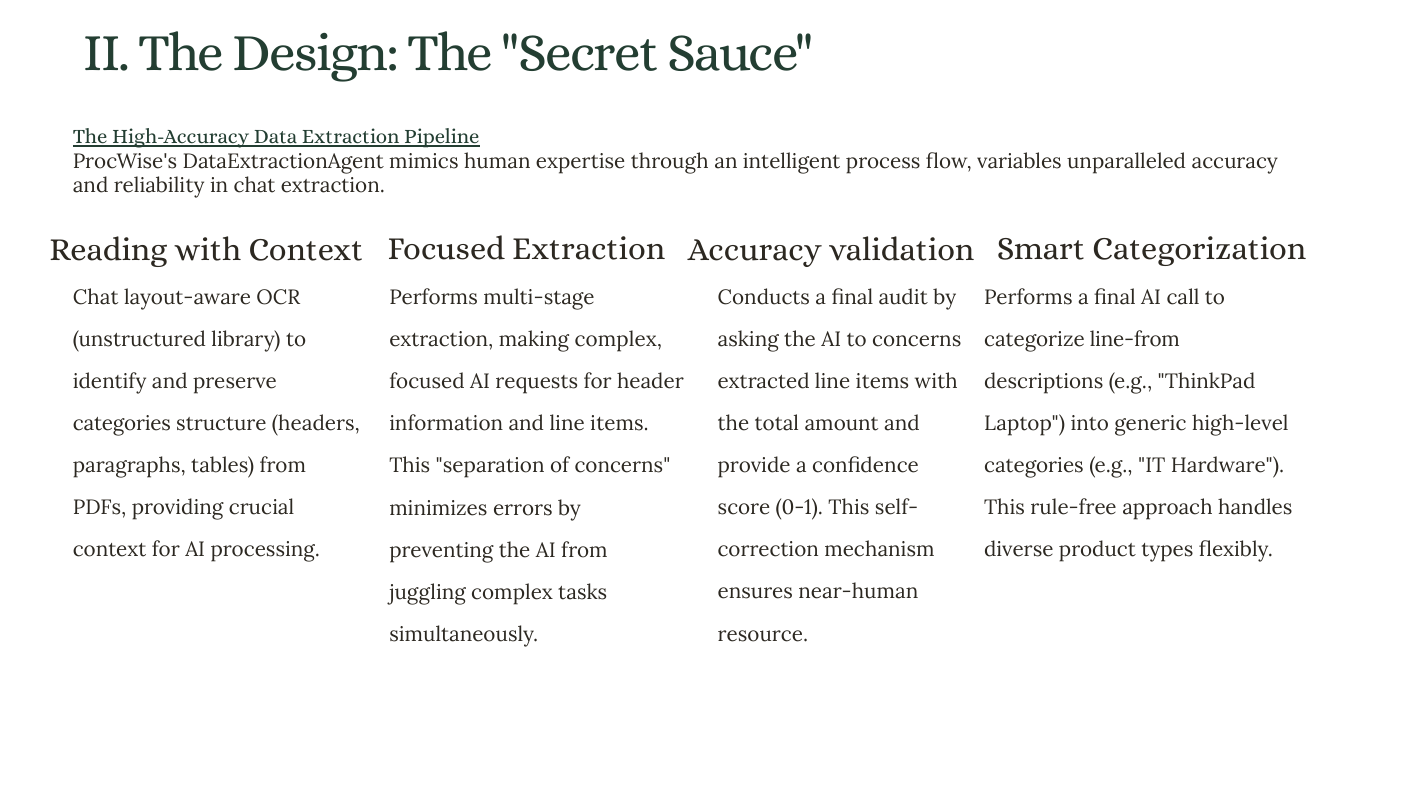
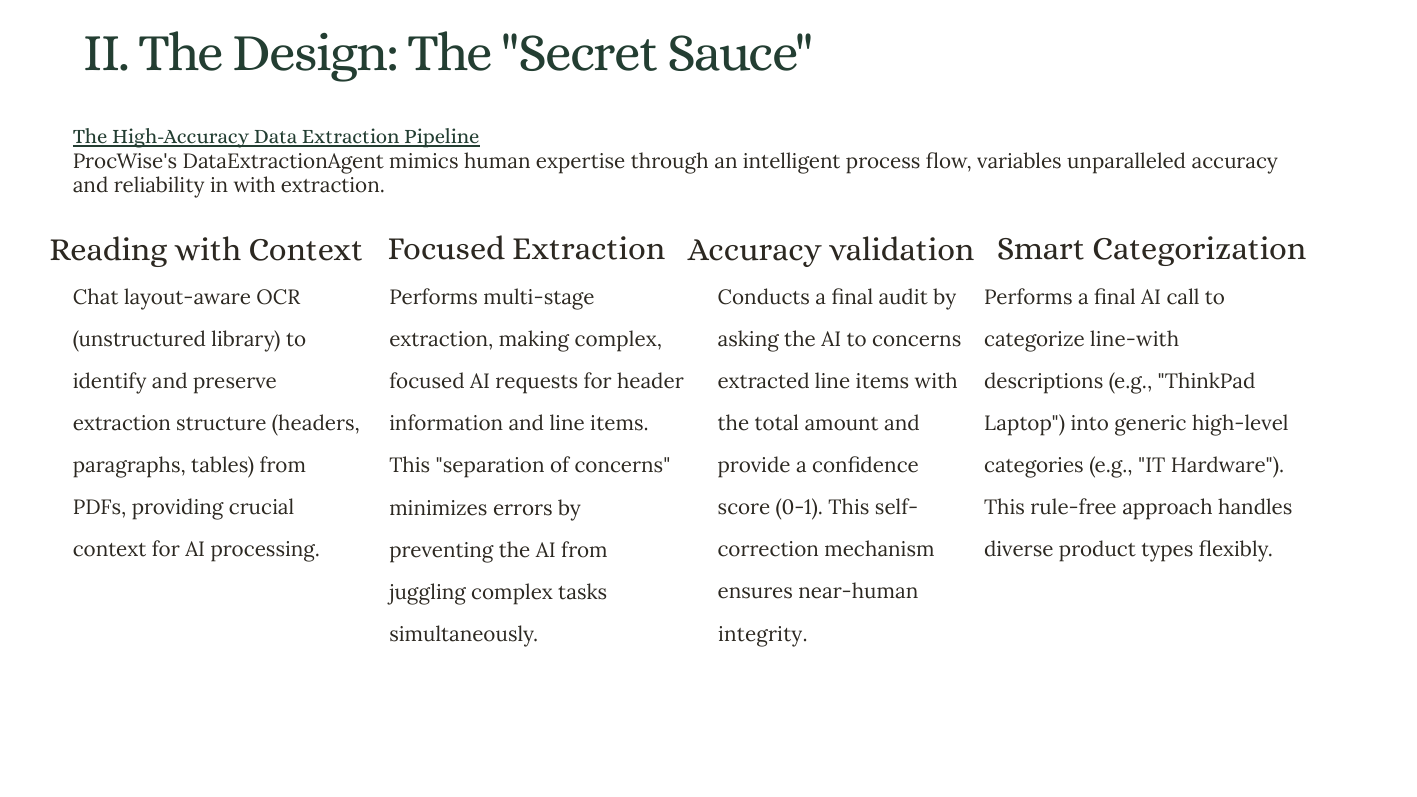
in chat: chat -> with (255, 186)
line-from: line-from -> line-with (1135, 340)
categories: categories -> extraction (122, 424)
resource: resource -> integrity (763, 634)
